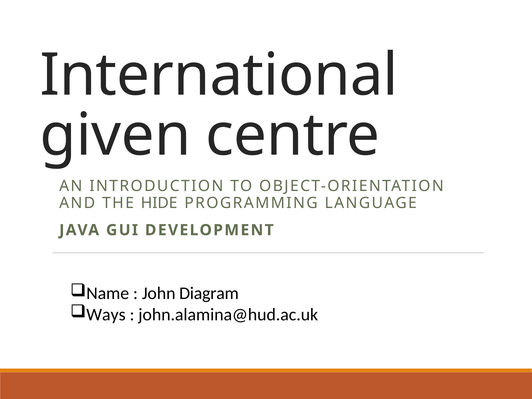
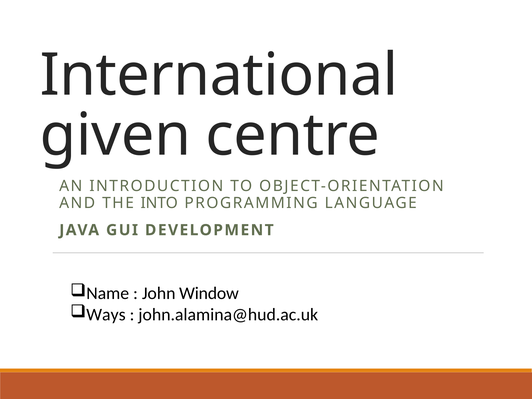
HIDE: HIDE -> INTO (159, 203)
Diagram: Diagram -> Window (209, 293)
